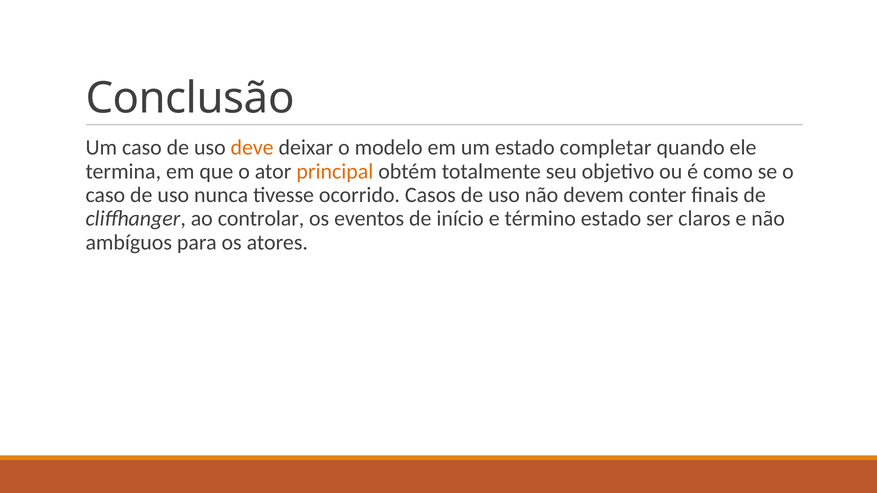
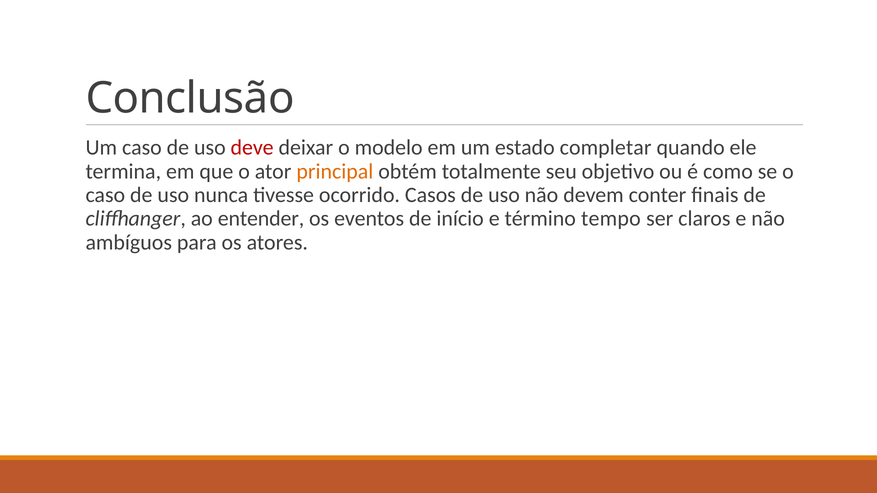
deve colour: orange -> red (252, 148)
controlar: controlar -> entender (261, 219)
término estado: estado -> tempo (611, 219)
